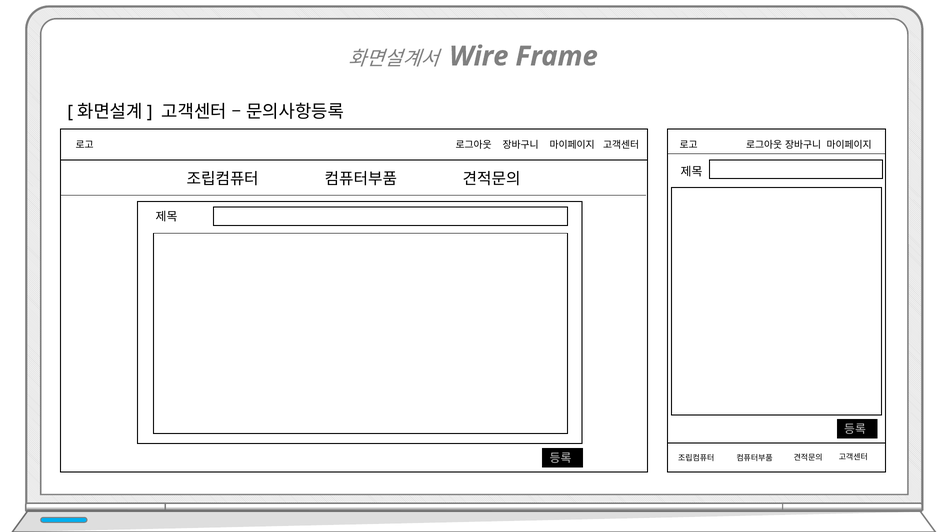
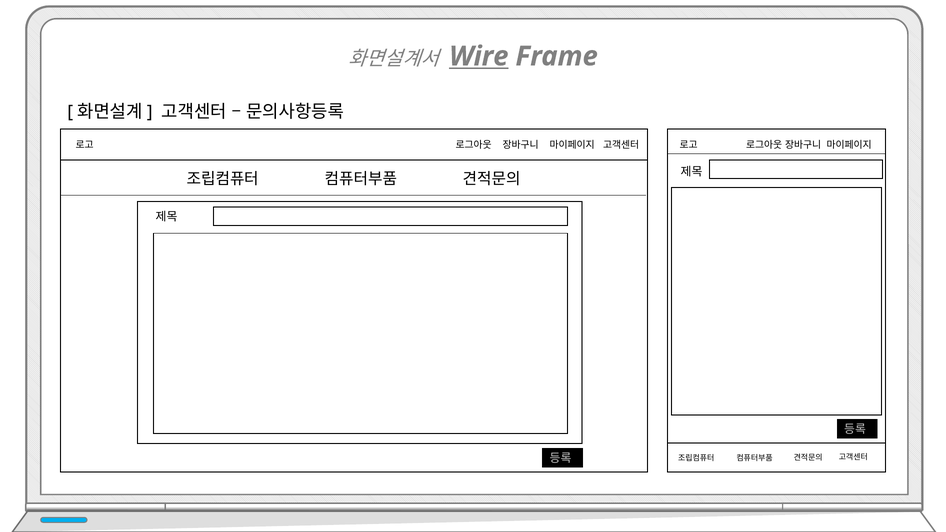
Wire underline: none -> present (479, 56)
